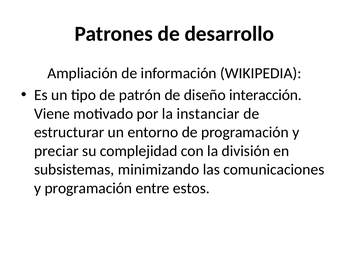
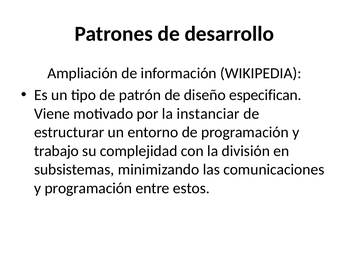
interacción: interacción -> especifican (265, 95)
preciar: preciar -> trabajo (56, 151)
